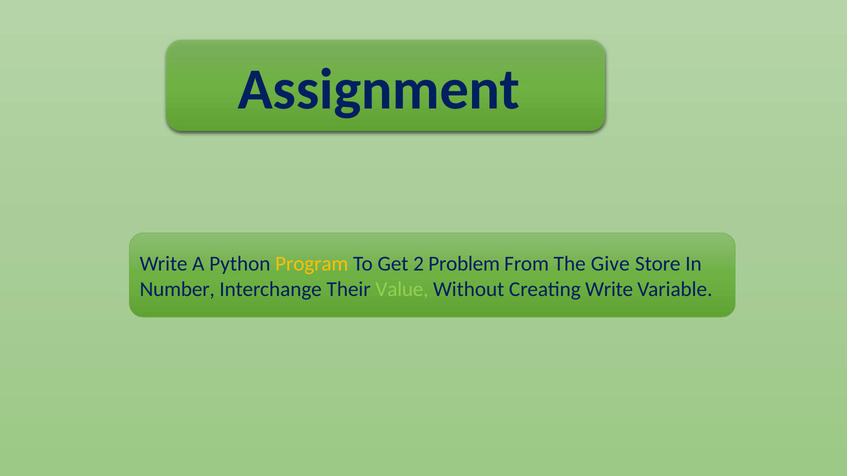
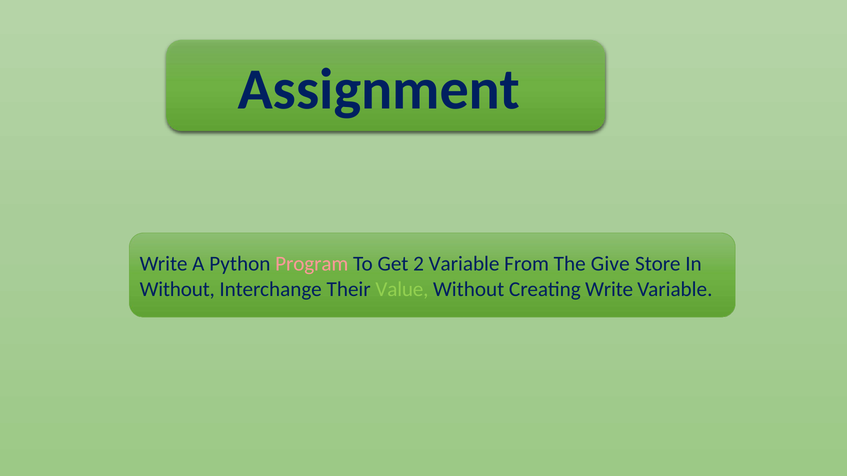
Program colour: yellow -> pink (312, 264)
2 Problem: Problem -> Variable (464, 264)
Number: Number -> Without (177, 289)
